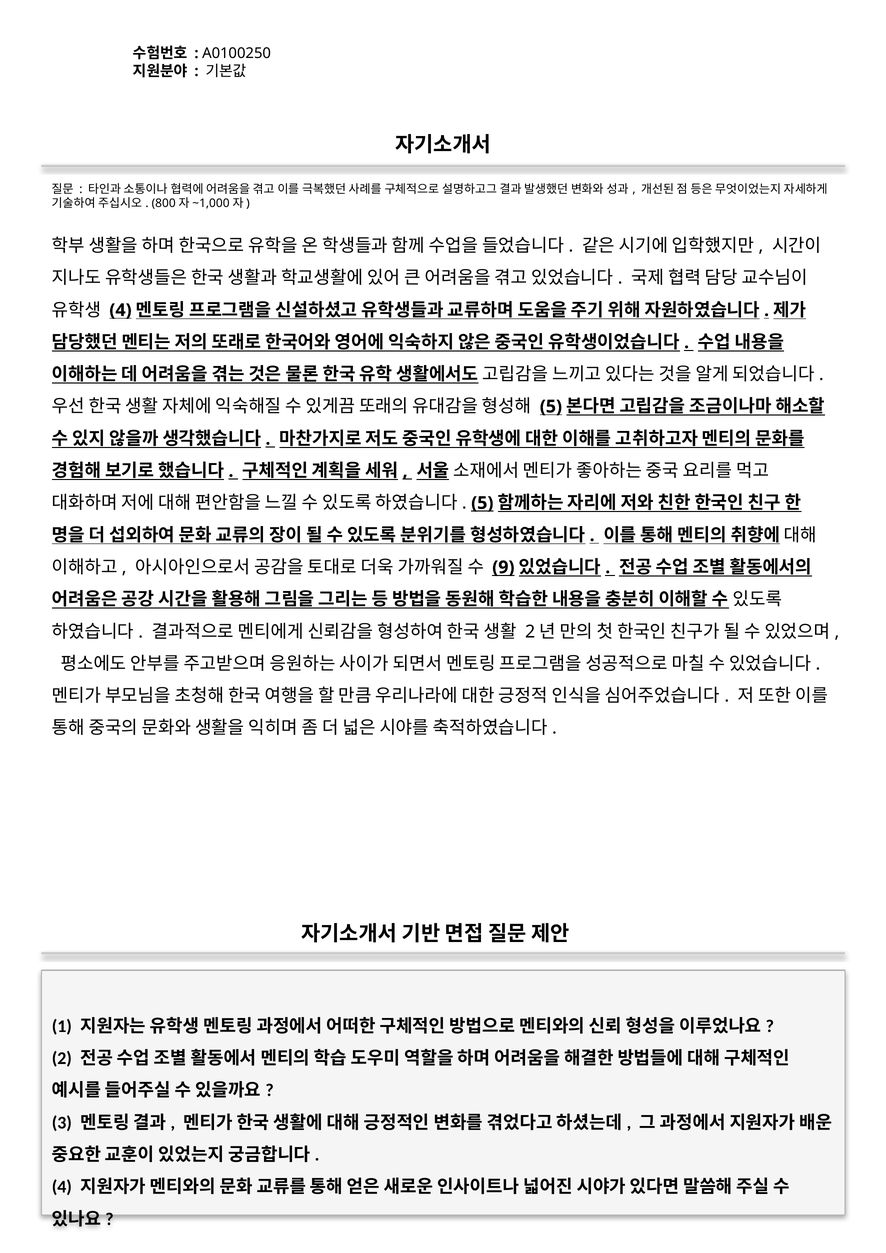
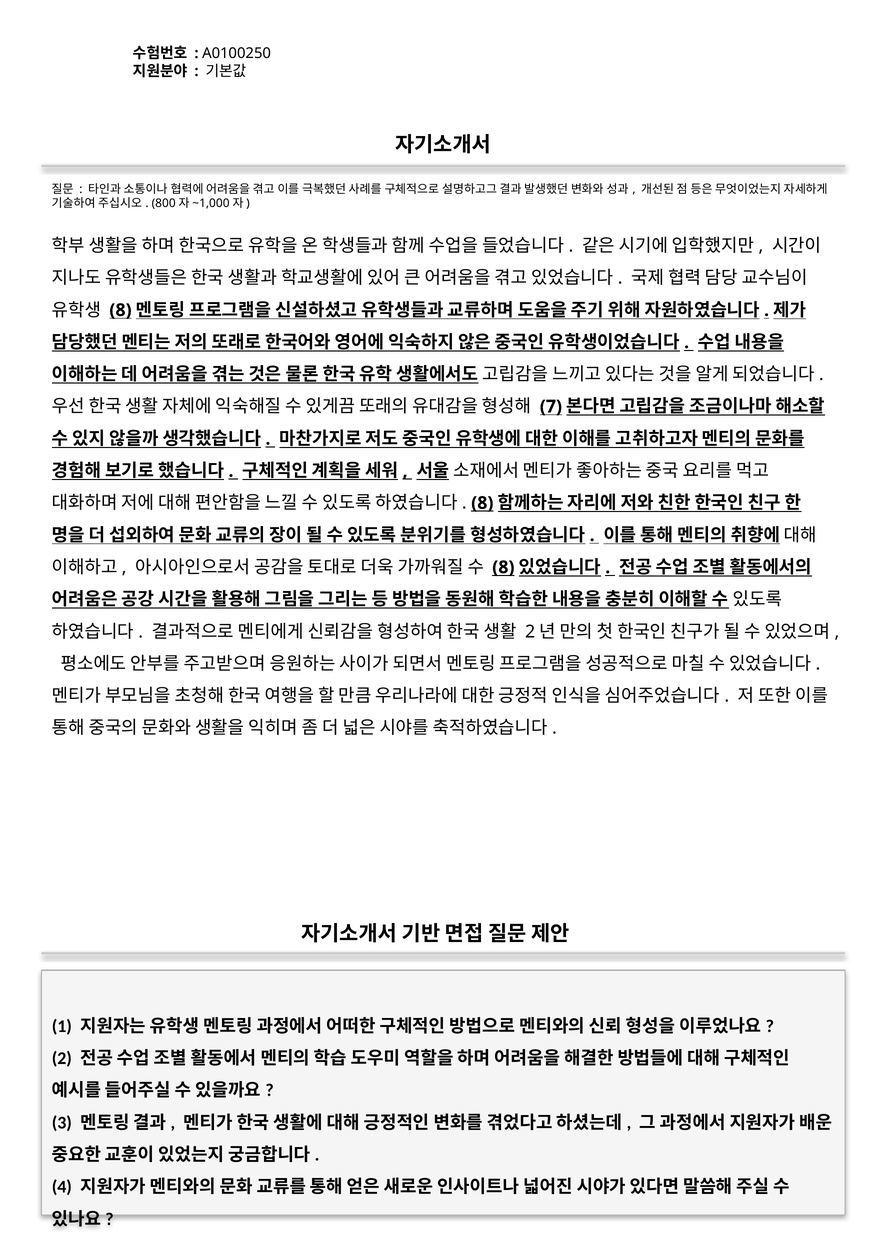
4: 4 -> 8 (121, 310)
5: 5 -> 7 (551, 407)
5: 5 -> 8 (482, 503)
9: 9 -> 8 (503, 567)
